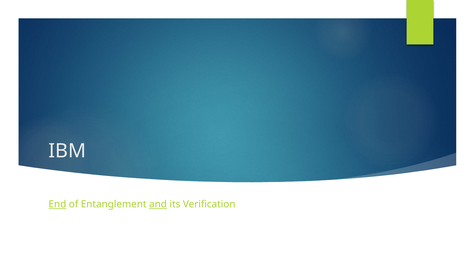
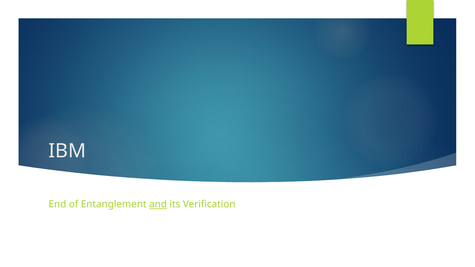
End underline: present -> none (57, 205)
